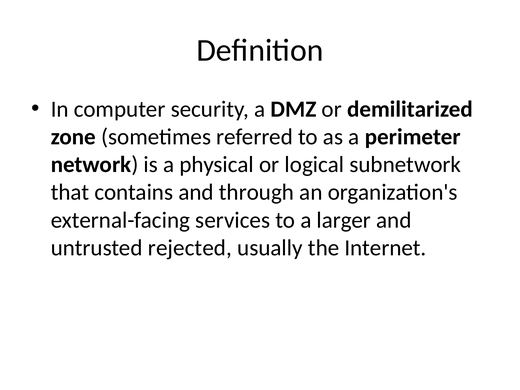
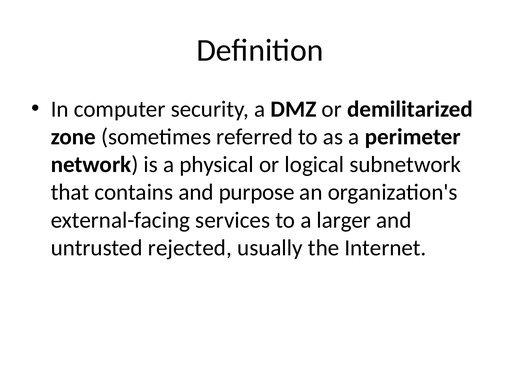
through: through -> purpose (257, 192)
